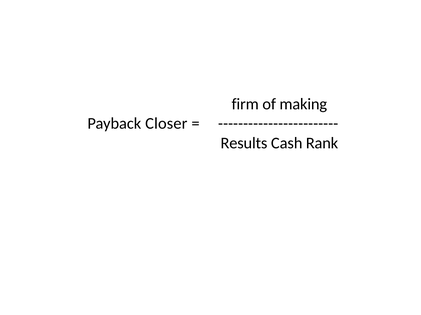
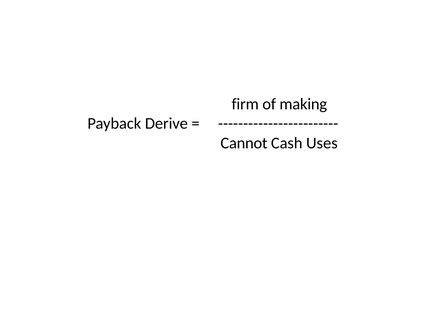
Closer: Closer -> Derive (166, 124)
Results: Results -> Cannot (244, 144)
Rank: Rank -> Uses (322, 144)
